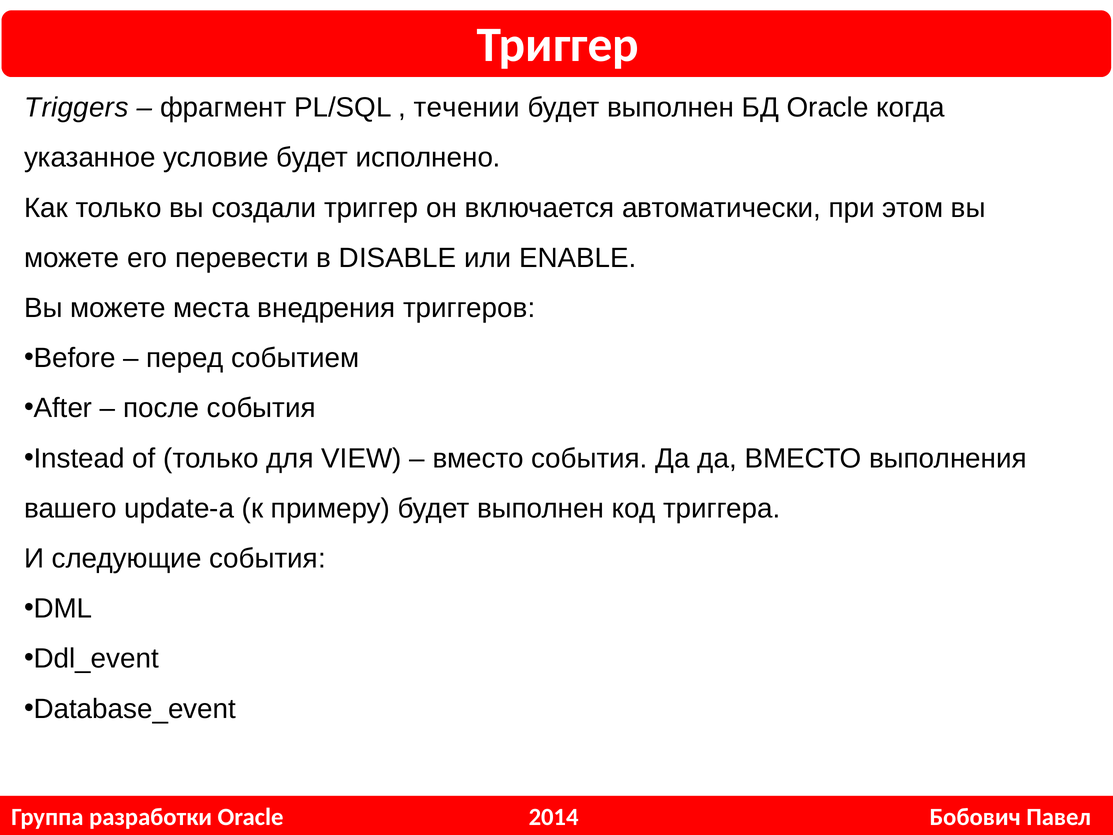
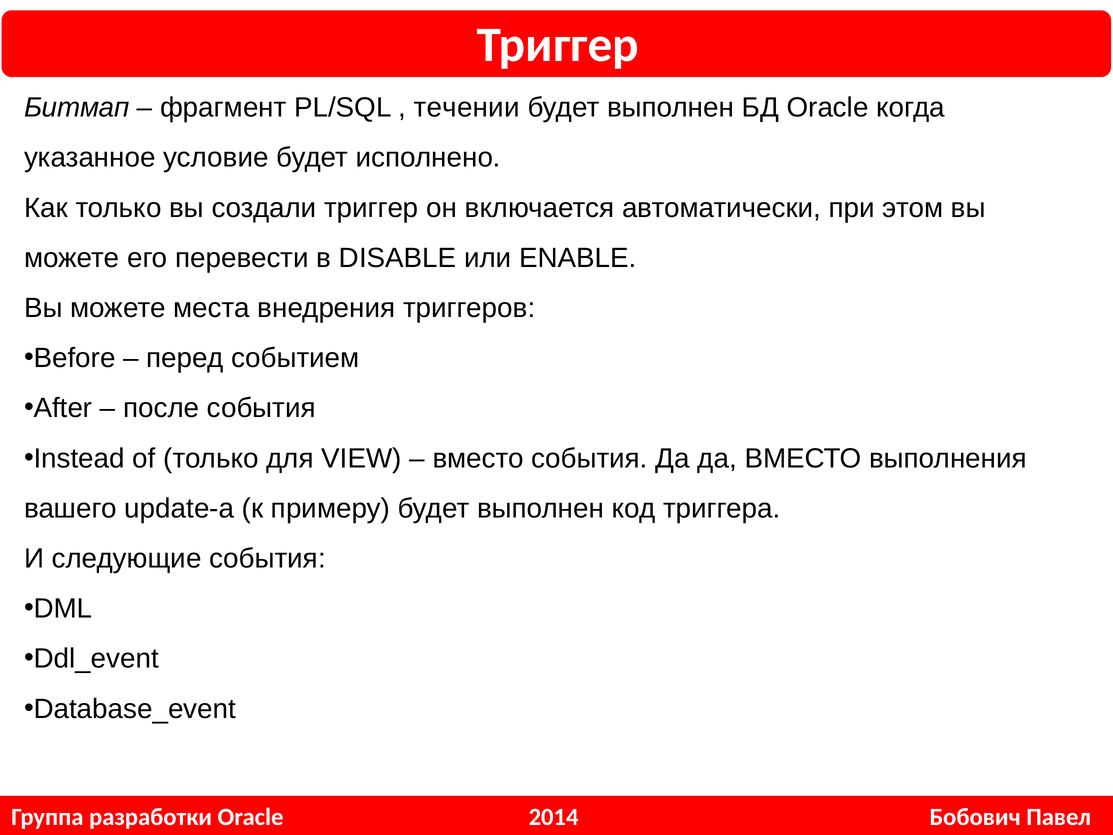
Triggers: Triggers -> Битмап (77, 108)
